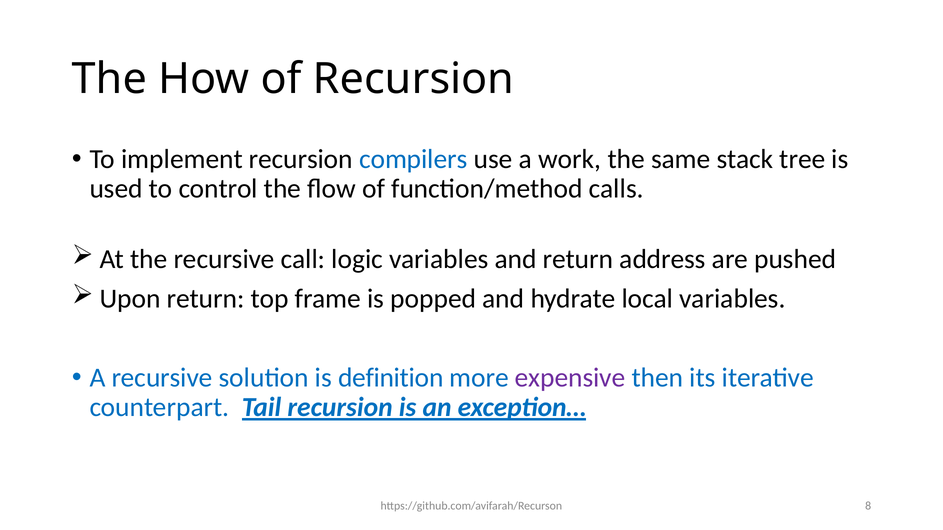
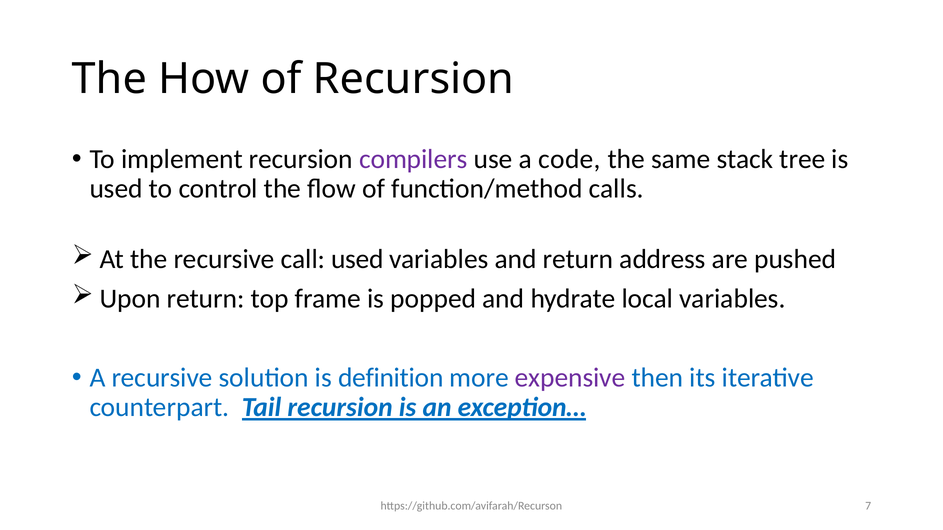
compilers colour: blue -> purple (413, 159)
work: work -> code (570, 159)
call logic: logic -> used (357, 260)
8: 8 -> 7 (868, 506)
